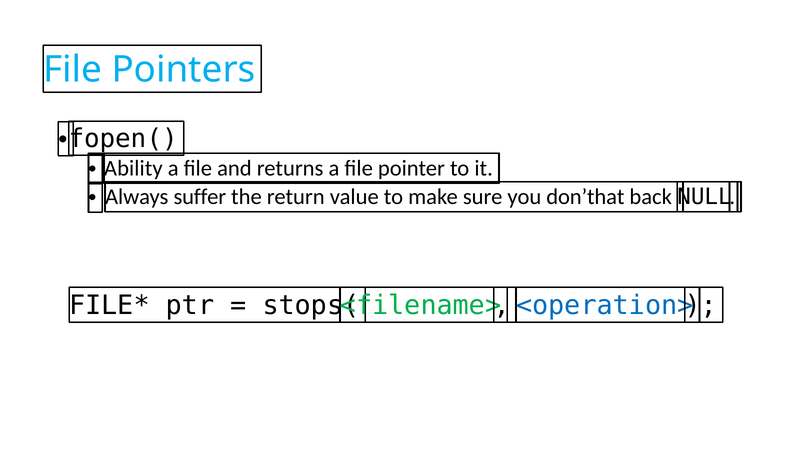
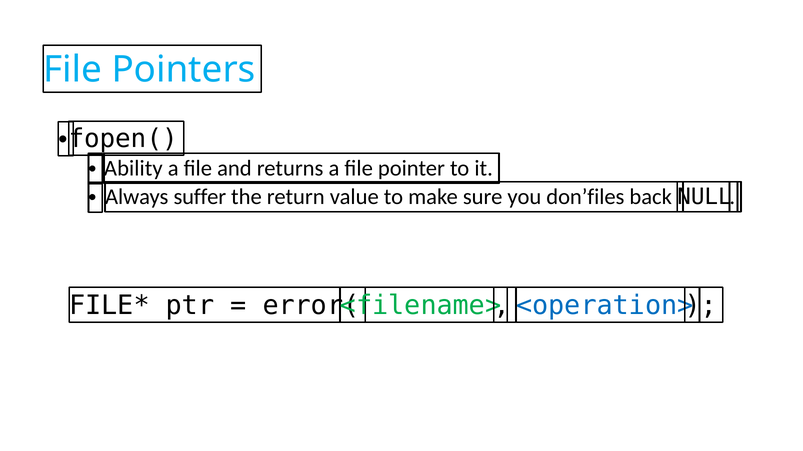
don’that: don’that -> don’files (585, 197)
stops(: stops( -> error( (311, 306)
